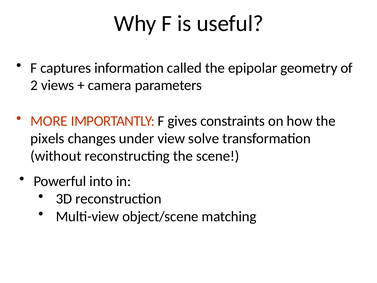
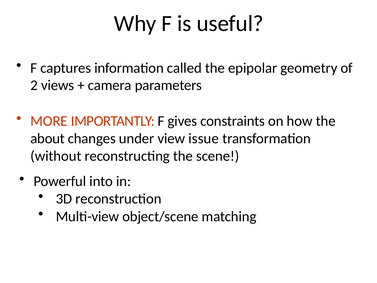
pixels: pixels -> about (48, 138)
solve: solve -> issue (204, 138)
